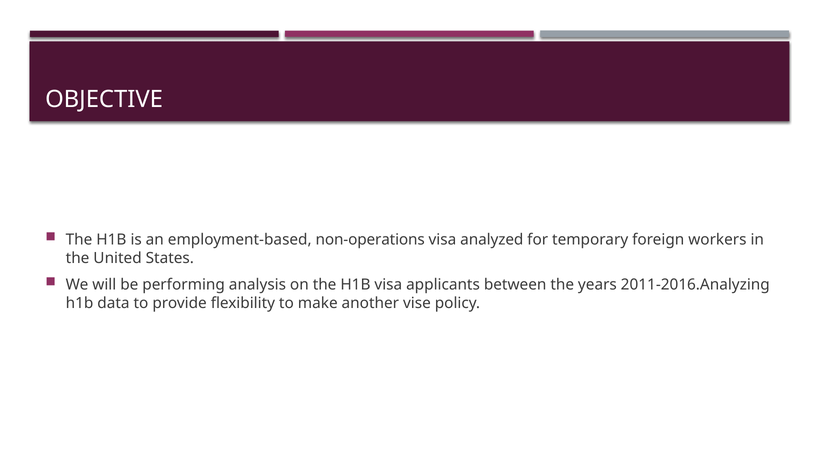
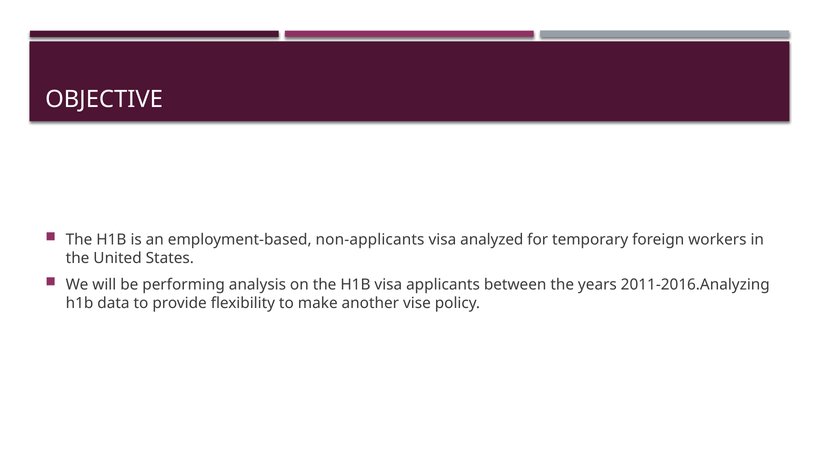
non-operations: non-operations -> non-applicants (370, 239)
